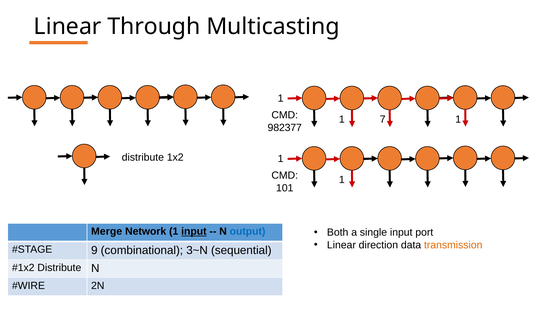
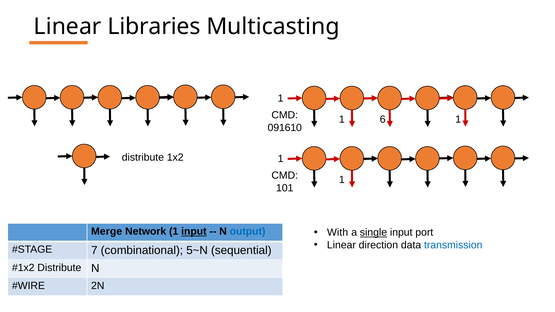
Through: Through -> Libraries (154, 27)
7: 7 -> 6 (383, 119)
982377: 982377 -> 091610 (285, 128)
Both: Both -> With (338, 233)
single underline: none -> present (373, 233)
transmission colour: orange -> blue (453, 245)
9: 9 -> 7 (94, 250)
3~N: 3~N -> 5~N (197, 250)
